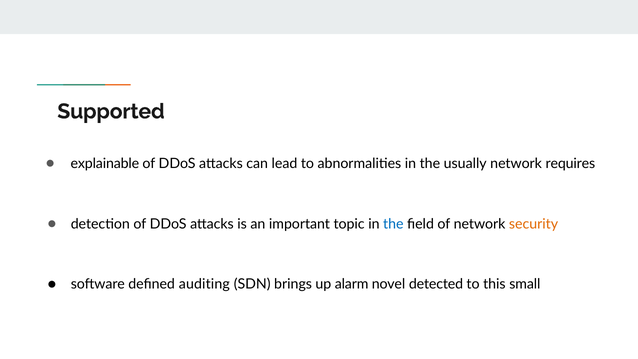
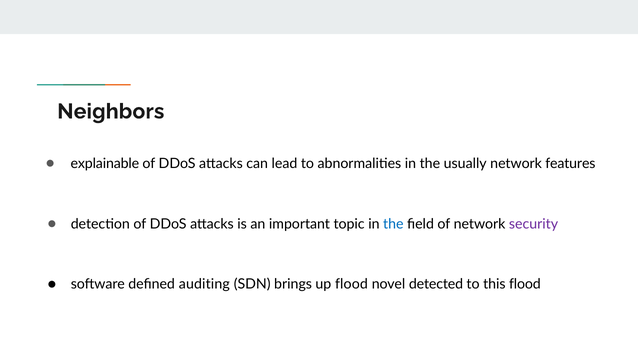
Supported: Supported -> Neighbors (111, 111)
requires: requires -> features (570, 163)
security colour: orange -> purple (534, 224)
up alarm: alarm -> flood (351, 284)
this small: small -> flood (525, 284)
